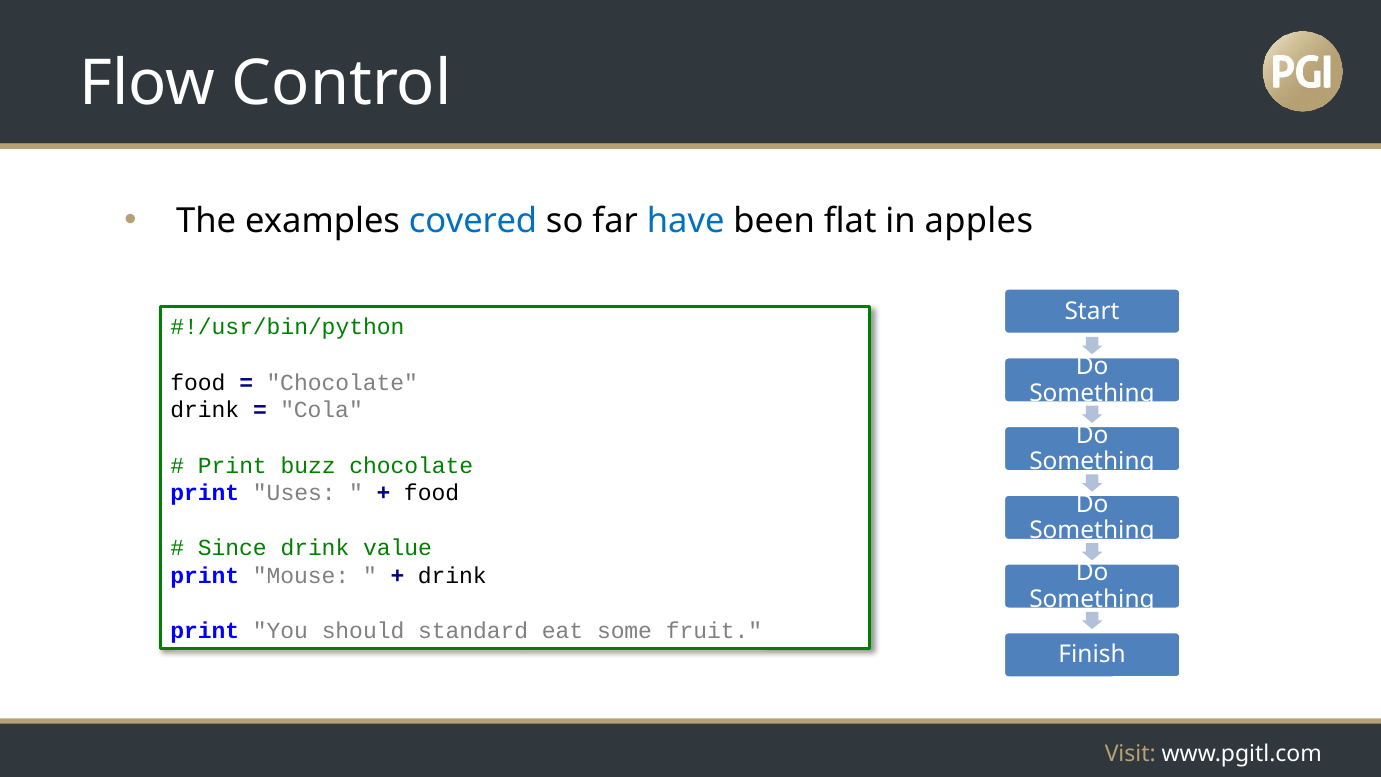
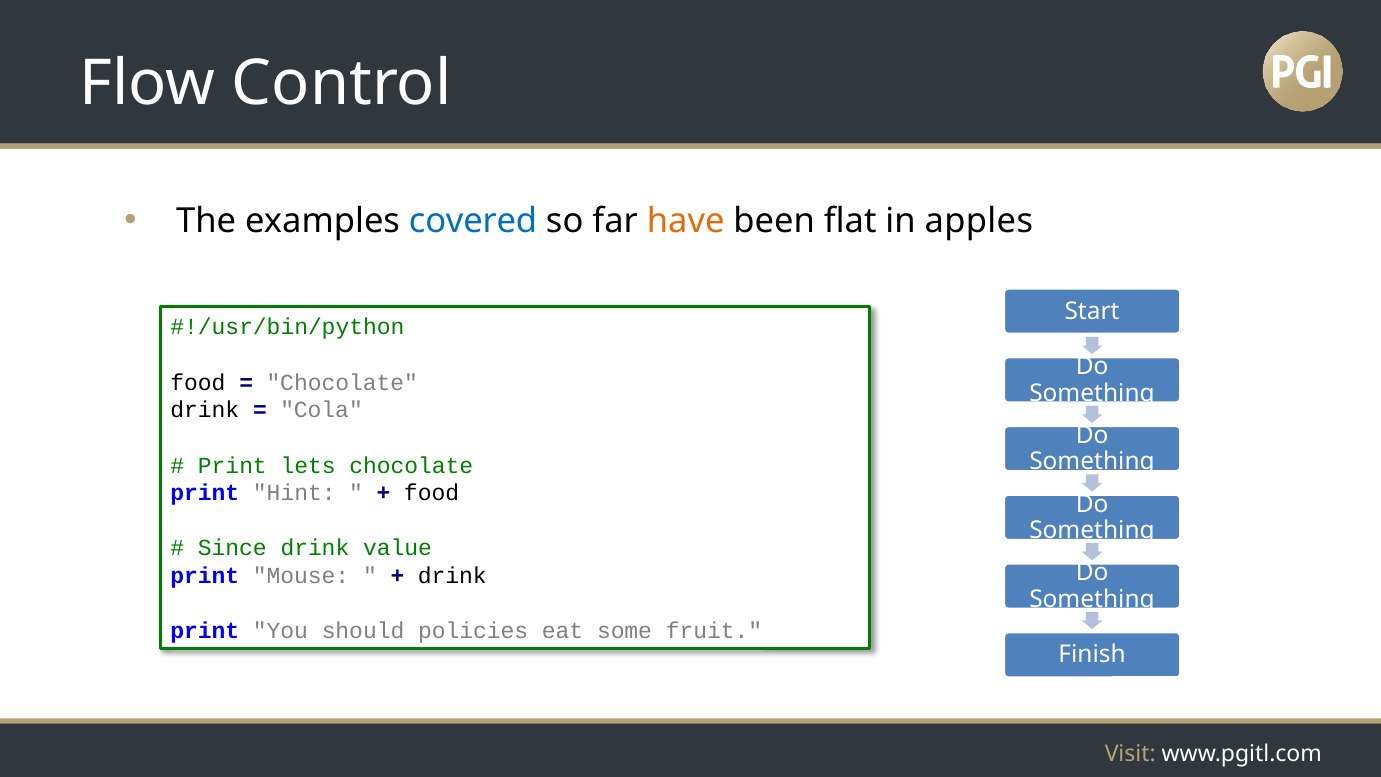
have colour: blue -> orange (686, 221)
buzz: buzz -> lets (308, 465)
Uses: Uses -> Hint (294, 493)
standard: standard -> policies (473, 631)
